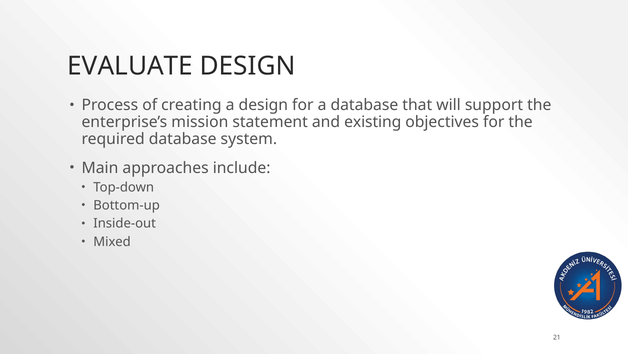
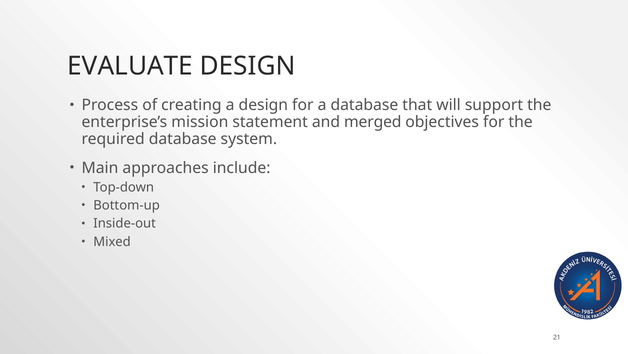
existing: existing -> merged (373, 122)
